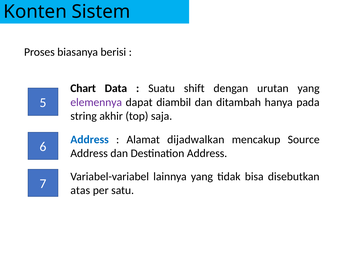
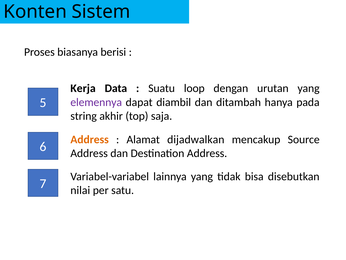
Chart: Chart -> Kerja (83, 88)
shift: shift -> loop (194, 88)
Address colour: blue -> orange (90, 139)
atas: atas -> nilai (80, 190)
